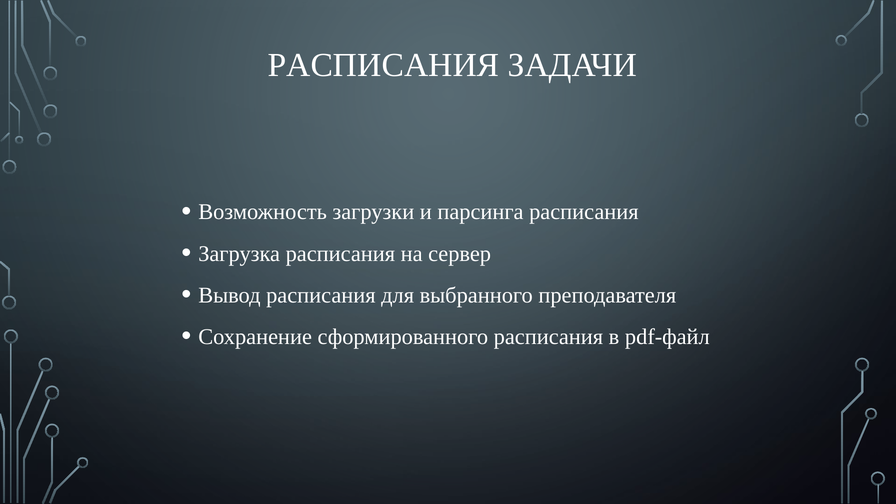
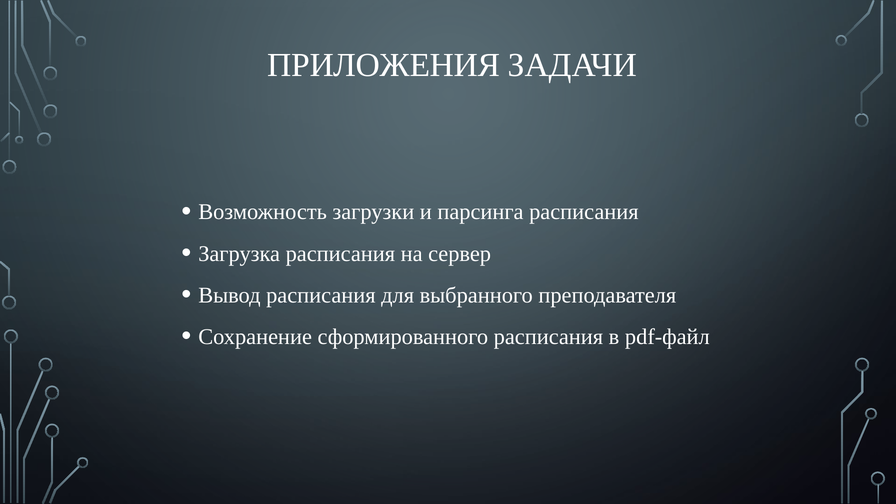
РАСПИСАНИЯ: РАСПИСАНИЯ -> ПРИЛОЖЕНИЯ (384, 65)
